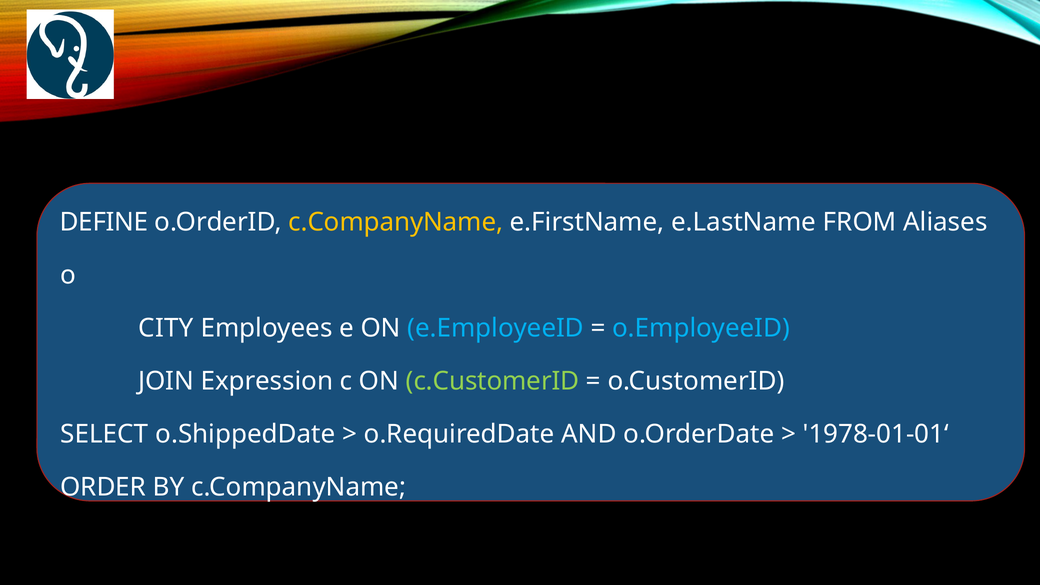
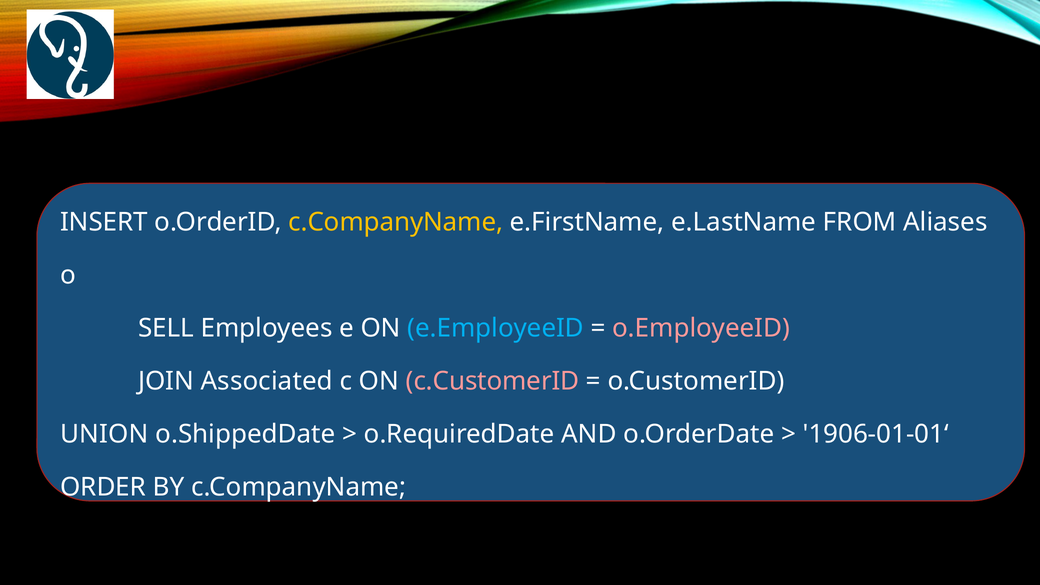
DEFINE: DEFINE -> INSERT (104, 222)
CITY: CITY -> SELL (166, 328)
o.EmployeeID colour: light blue -> pink (701, 328)
Expression: Expression -> Associated (267, 381)
c.CustomerID colour: light green -> pink (493, 381)
SELECT: SELECT -> UNION (104, 434)
1978-01-01‘: 1978-01-01‘ -> 1906-01-01‘ (876, 434)
